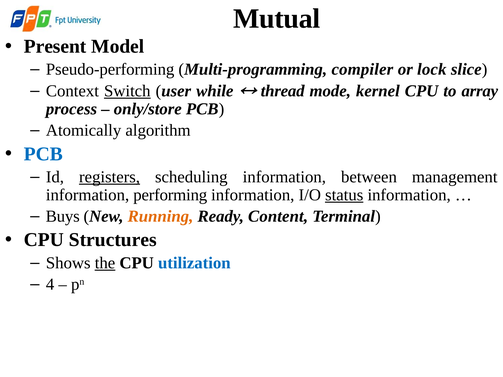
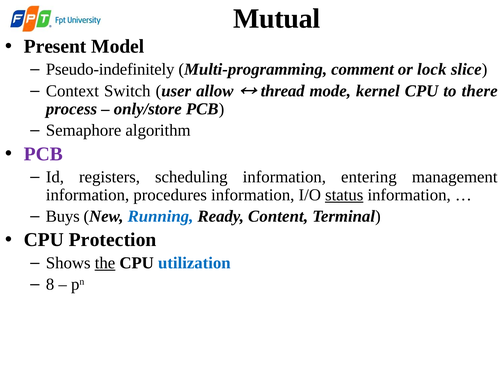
Pseudo-performing: Pseudo-performing -> Pseudo-indefinitely (110, 69)
compiler: compiler -> comment (363, 69)
Switch underline: present -> none (127, 91)
while: while -> allow (215, 91)
array: array -> there (480, 91)
Atomically: Atomically -> Semaphore (84, 130)
PCB colour: blue -> purple (43, 154)
registers underline: present -> none (110, 177)
between: between -> entering (369, 177)
performing: performing -> procedures (170, 195)
Running colour: orange -> blue (160, 217)
Structures: Structures -> Protection (113, 240)
4: 4 -> 8 (50, 284)
